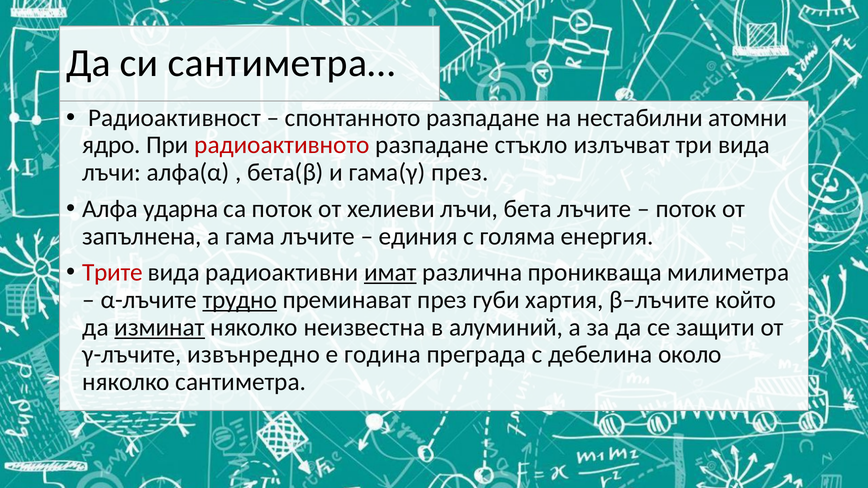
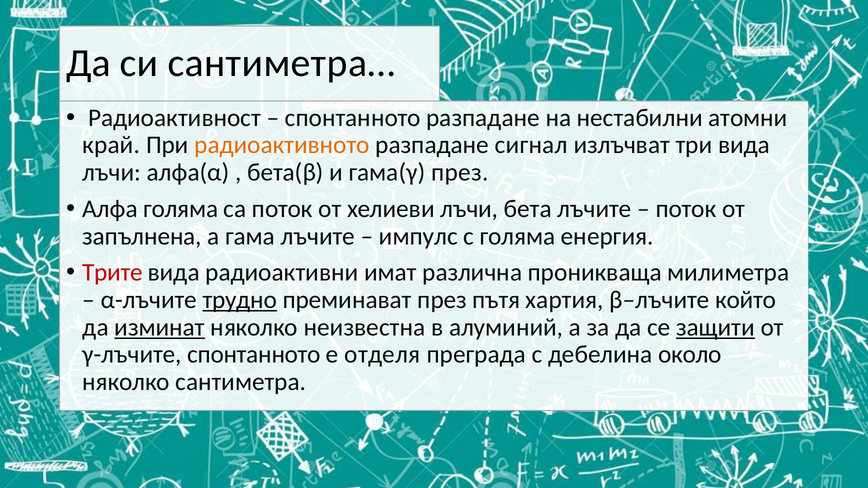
ядро: ядро -> край (111, 145)
радиоактивното colour: red -> orange (282, 145)
стъкло: стъкло -> сигнал (531, 145)
Алфа ударна: ударна -> голяма (181, 209)
единия: единия -> импулс (418, 236)
имат underline: present -> none (390, 273)
губи: губи -> пътя (496, 300)
защити underline: none -> present (715, 327)
γ-лъчите извънредно: извънредно -> спонтанното (254, 355)
година: година -> отделя (382, 355)
